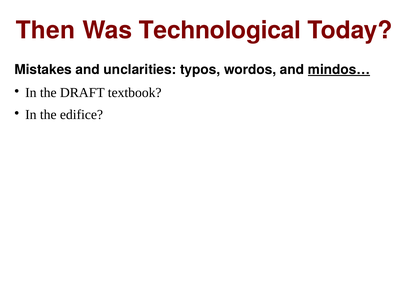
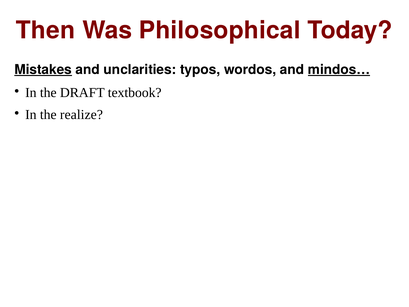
Technological: Technological -> Philosophical (220, 30)
Mistakes underline: none -> present (43, 70)
edifice: edifice -> realize (81, 115)
